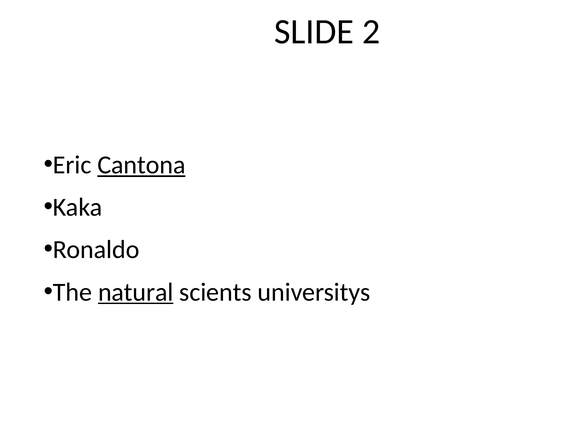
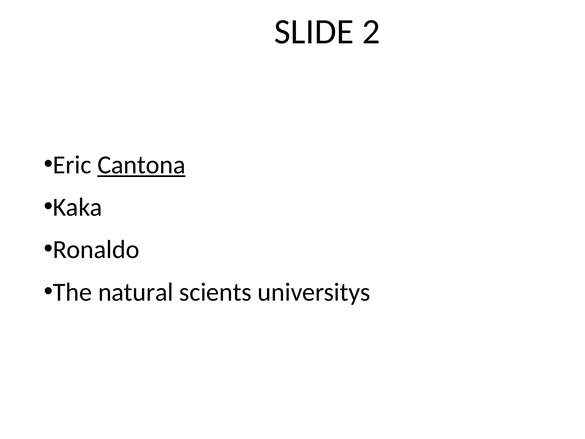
natural underline: present -> none (136, 292)
